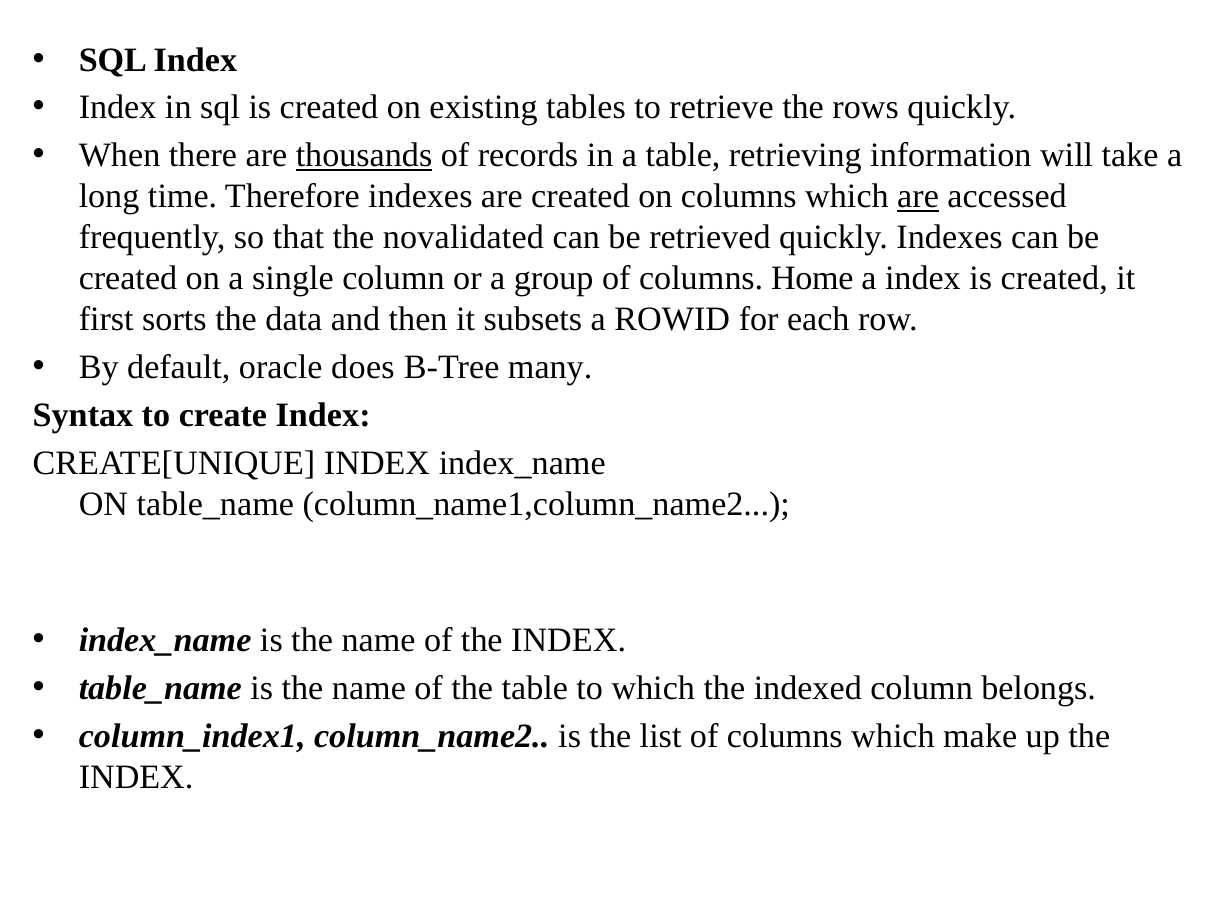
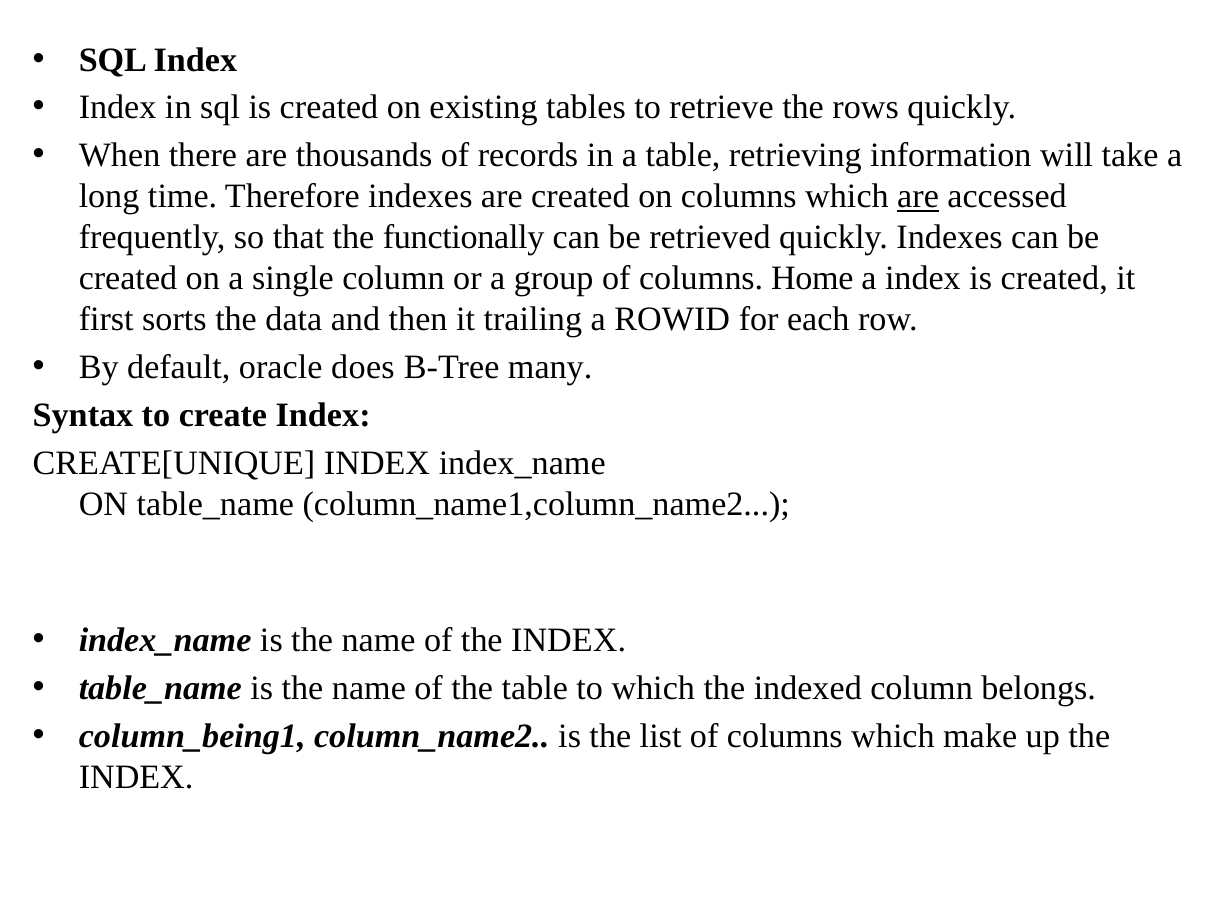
thousands underline: present -> none (364, 155)
novalidated: novalidated -> functionally (464, 237)
subsets: subsets -> trailing (533, 319)
column_index1: column_index1 -> column_being1 (192, 736)
